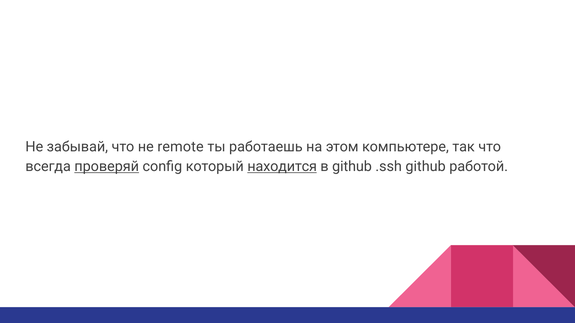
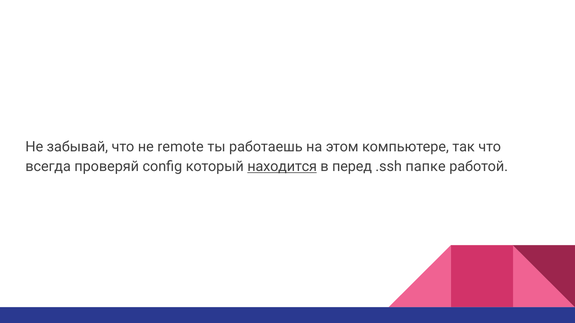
проверяй underline: present -> none (107, 167)
в github: github -> перед (352, 167)
.ssh github: github -> папке (426, 167)
